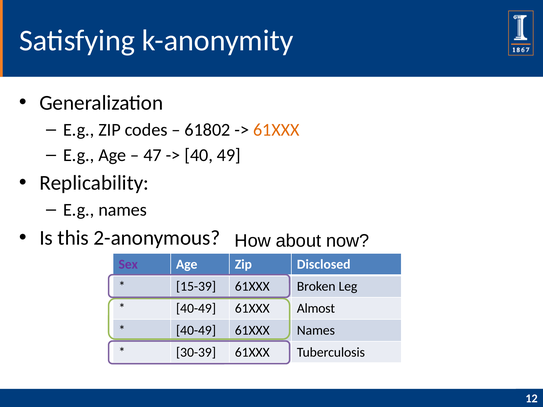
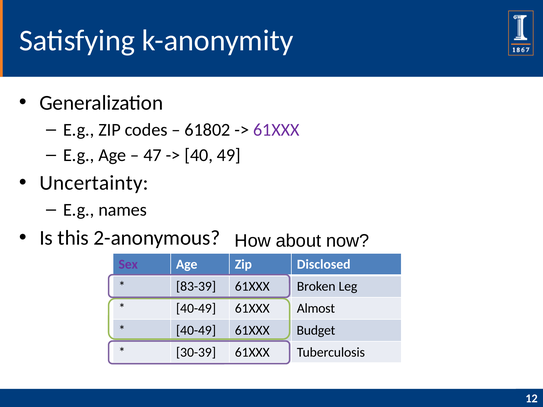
61XXX colour: orange -> purple (276, 130)
Replicability: Replicability -> Uncertainty (94, 183)
15-39: 15-39 -> 83-39 (196, 287)
61XXX Names: Names -> Budget (316, 331)
